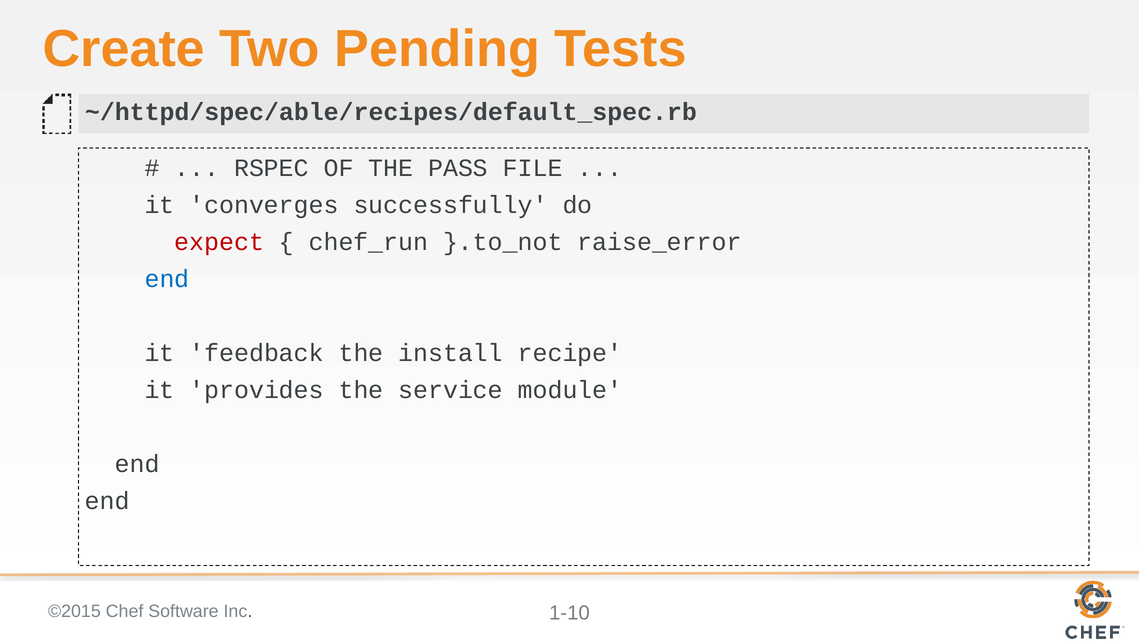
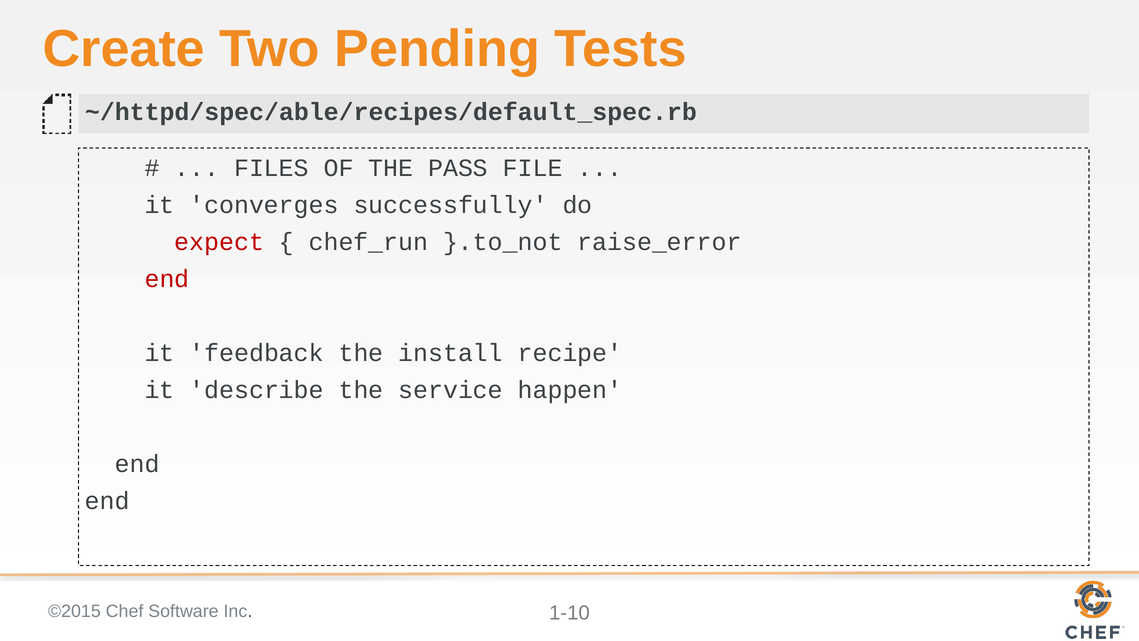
RSPEC: RSPEC -> FILES (271, 168)
end colour: blue -> red (167, 279)
provides: provides -> describe (257, 390)
module: module -> happen (570, 390)
